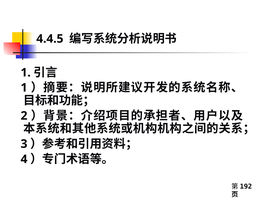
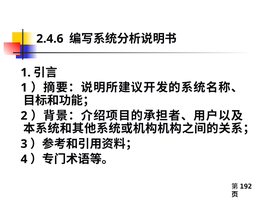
4.4.5: 4.4.5 -> 2.4.6 (50, 39)
